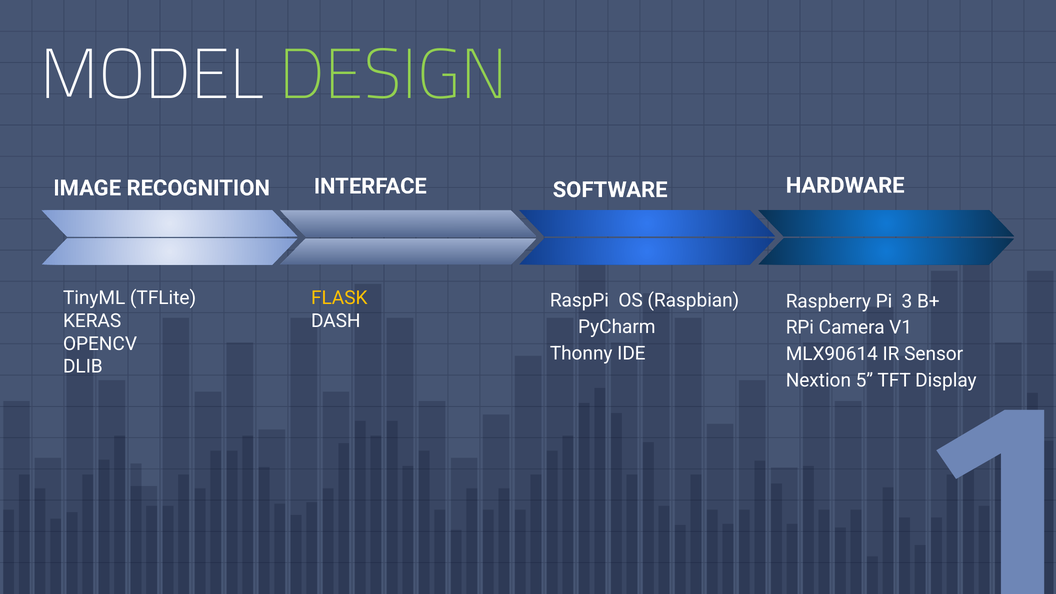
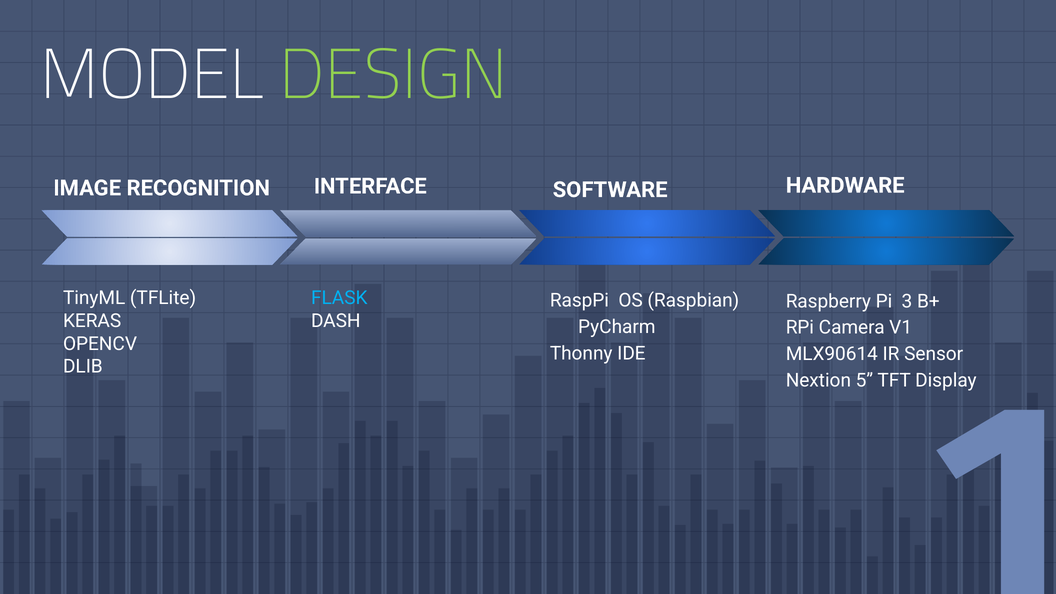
FLASK colour: yellow -> light blue (339, 298)
